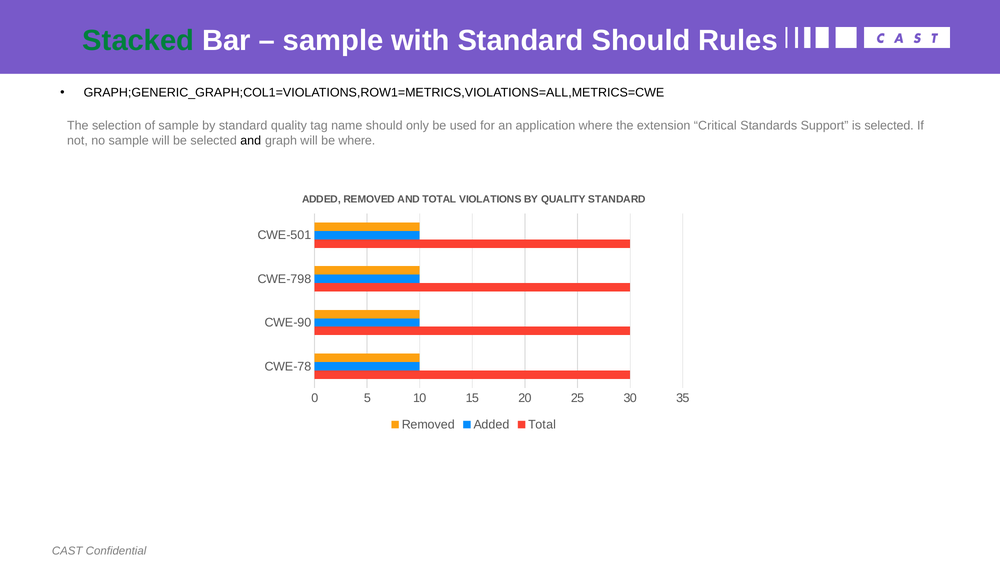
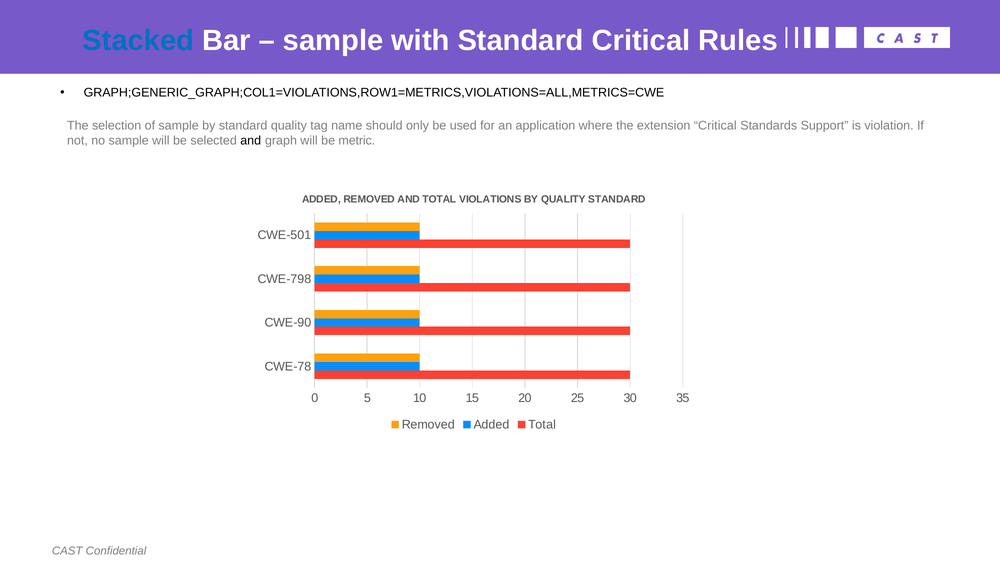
Stacked colour: green -> blue (138, 40)
Standard Should: Should -> Critical (641, 40)
is selected: selected -> violation (889, 125)
be where: where -> metric (357, 140)
